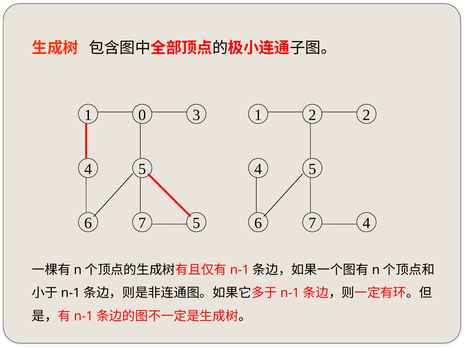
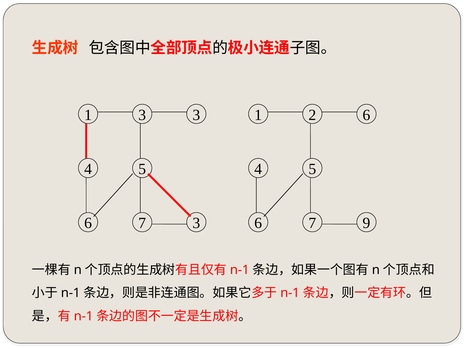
1 0: 0 -> 3 (142, 115)
2 2: 2 -> 6 (366, 115)
7 5: 5 -> 3 (196, 223)
7 4: 4 -> 9 (366, 223)
